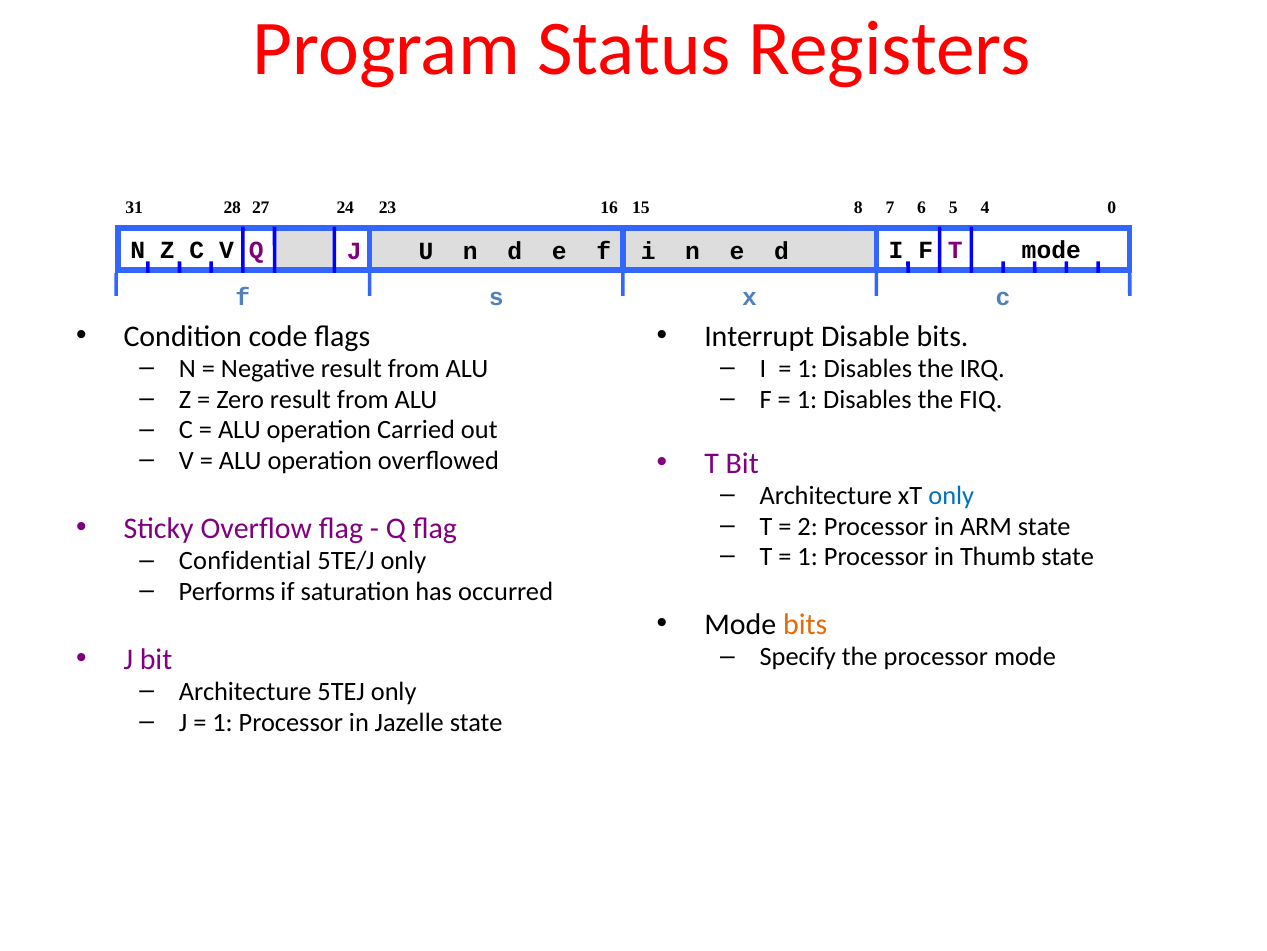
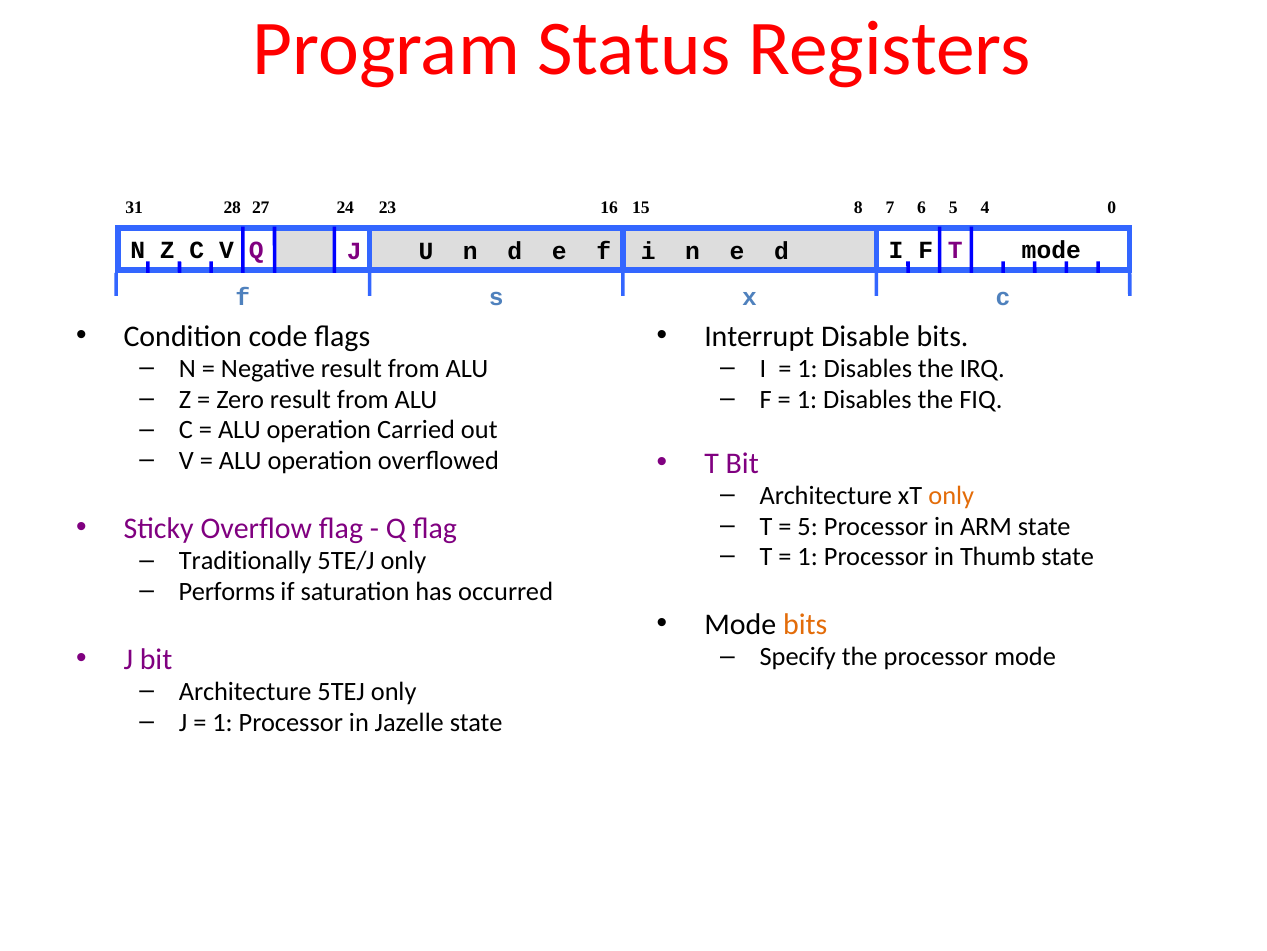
only colour: blue -> orange (951, 495)
2: 2 -> 5 (808, 526)
Confidential: Confidential -> Traditionally (245, 561)
